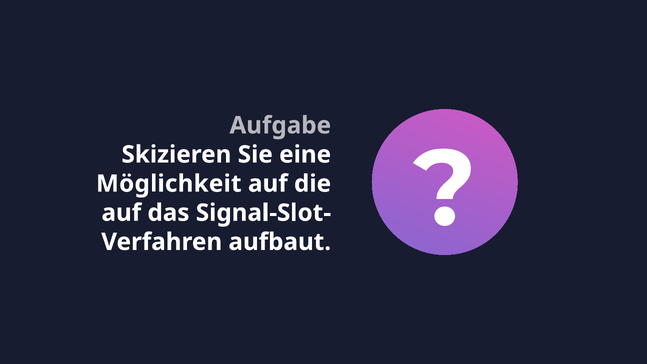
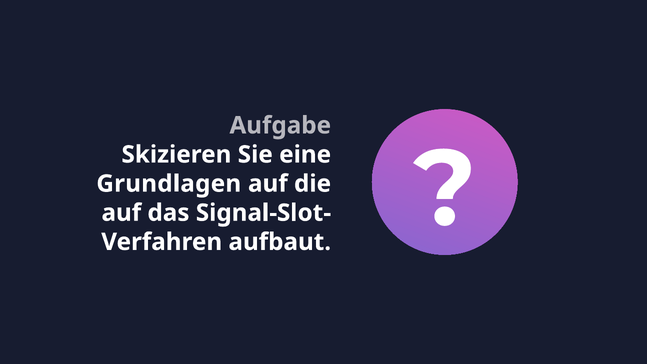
Möglichkeit: Möglichkeit -> Grundlagen (169, 184)
